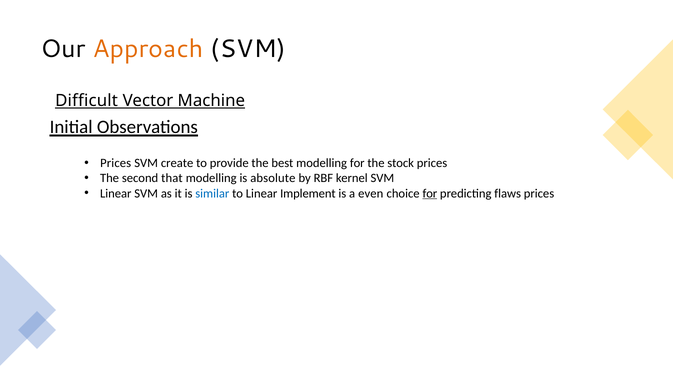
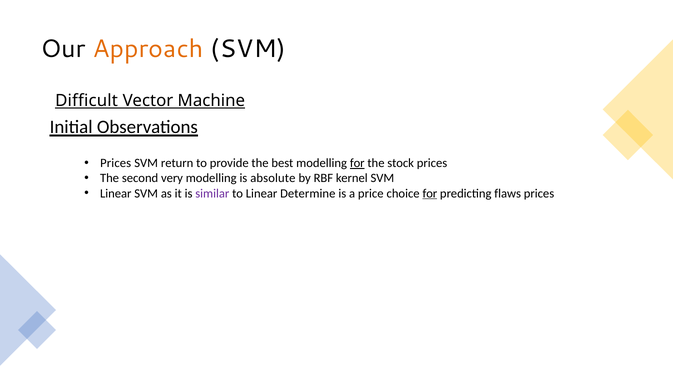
create: create -> return (177, 163)
for underline: none -> present (357, 163)
that: that -> very (172, 178)
similar colour: blue -> purple (212, 193)
Implement: Implement -> Determine (308, 193)
even: even -> price (371, 193)
